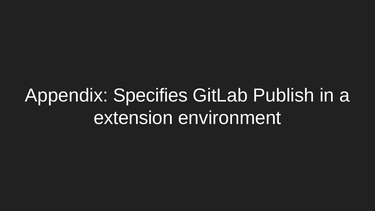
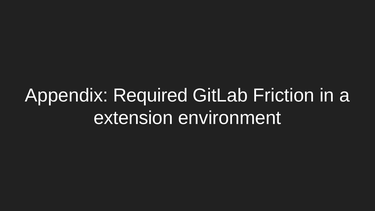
Specifies: Specifies -> Required (150, 96)
Publish: Publish -> Friction (284, 96)
